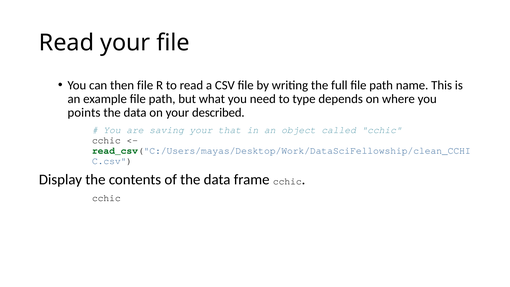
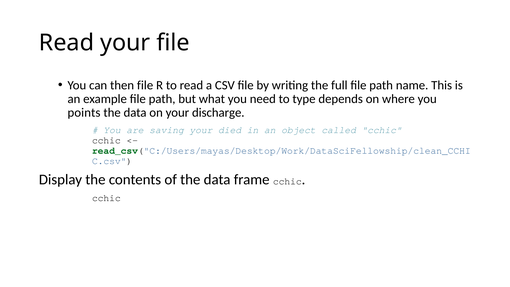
described: described -> discharge (218, 113)
that: that -> died (230, 130)
